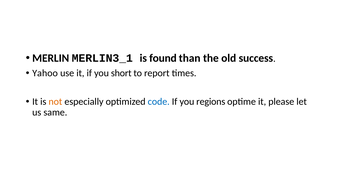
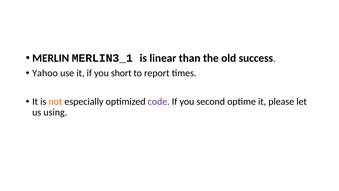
found: found -> linear (163, 58)
code colour: blue -> purple (159, 101)
regions: regions -> second (211, 101)
same: same -> using (55, 112)
